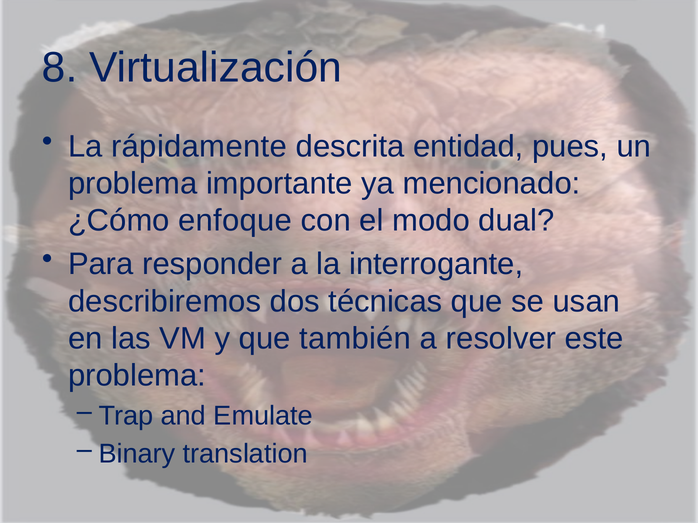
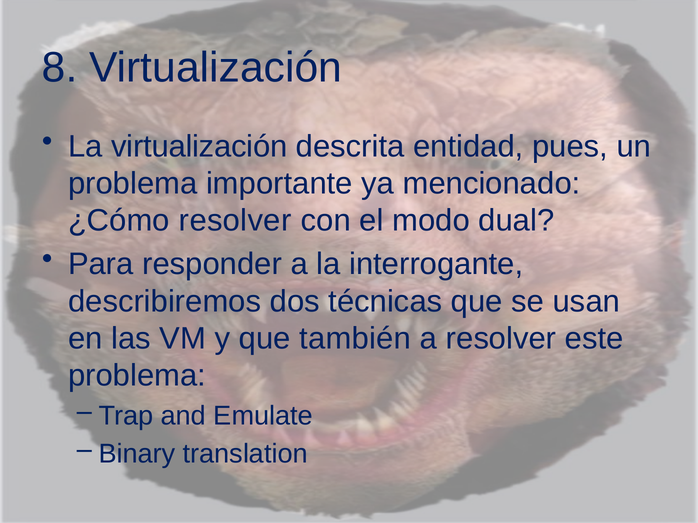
La rápidamente: rápidamente -> virtualización (199, 146)
¿Cómo enfoque: enfoque -> resolver (235, 221)
